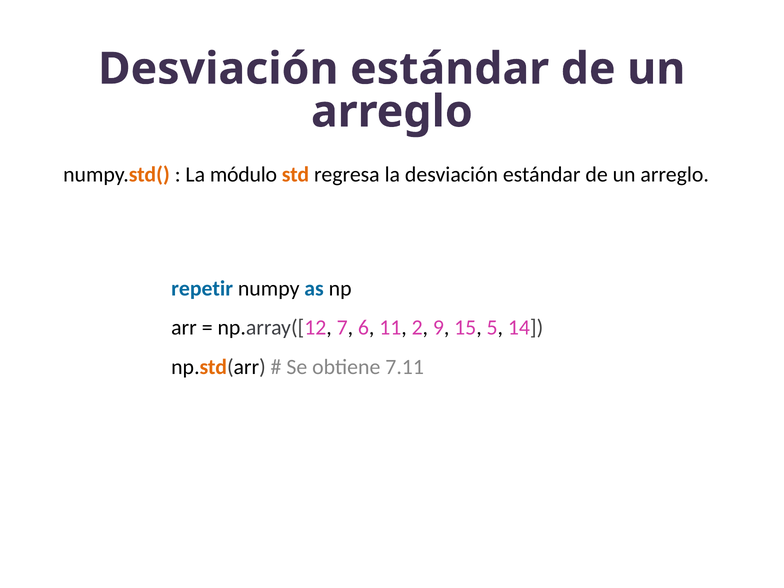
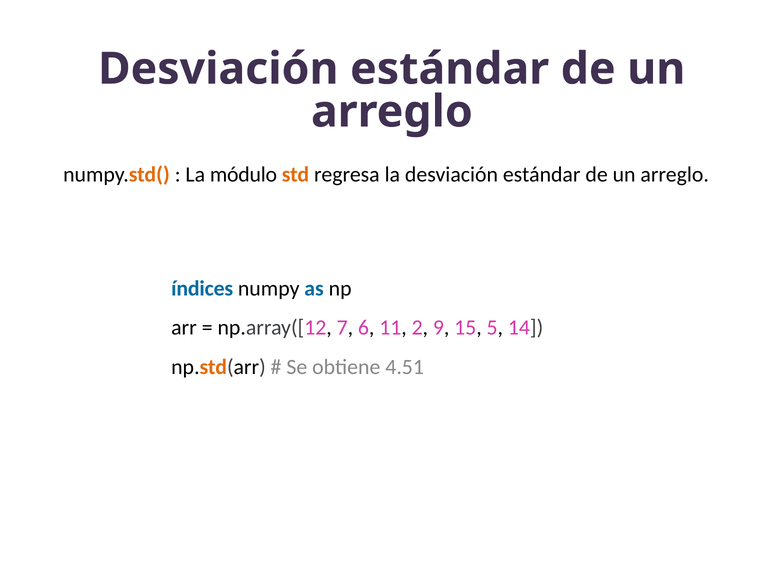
repetir: repetir -> índices (202, 288)
7.11: 7.11 -> 4.51 (405, 367)
